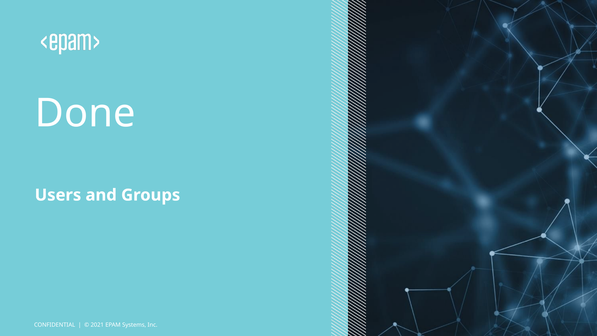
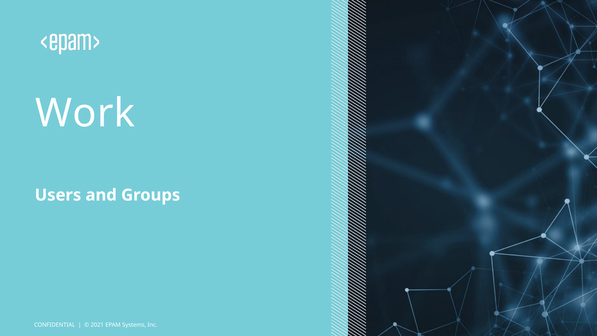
Done: Done -> Work (85, 113)
